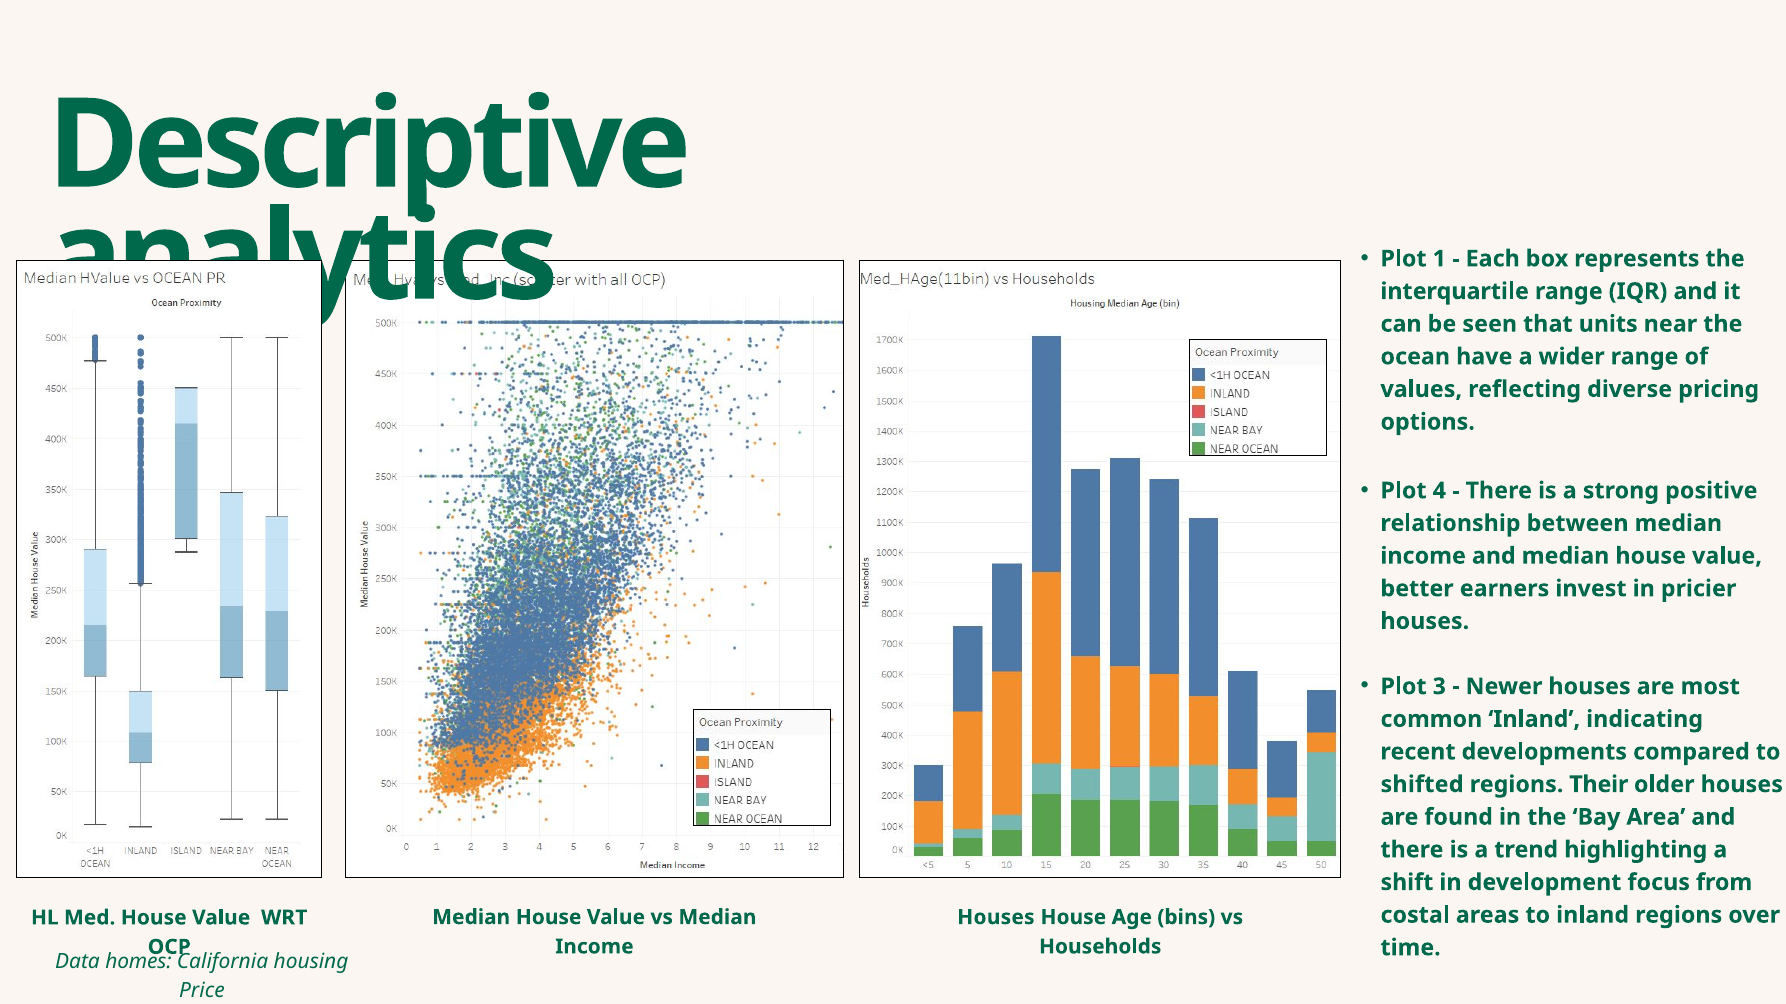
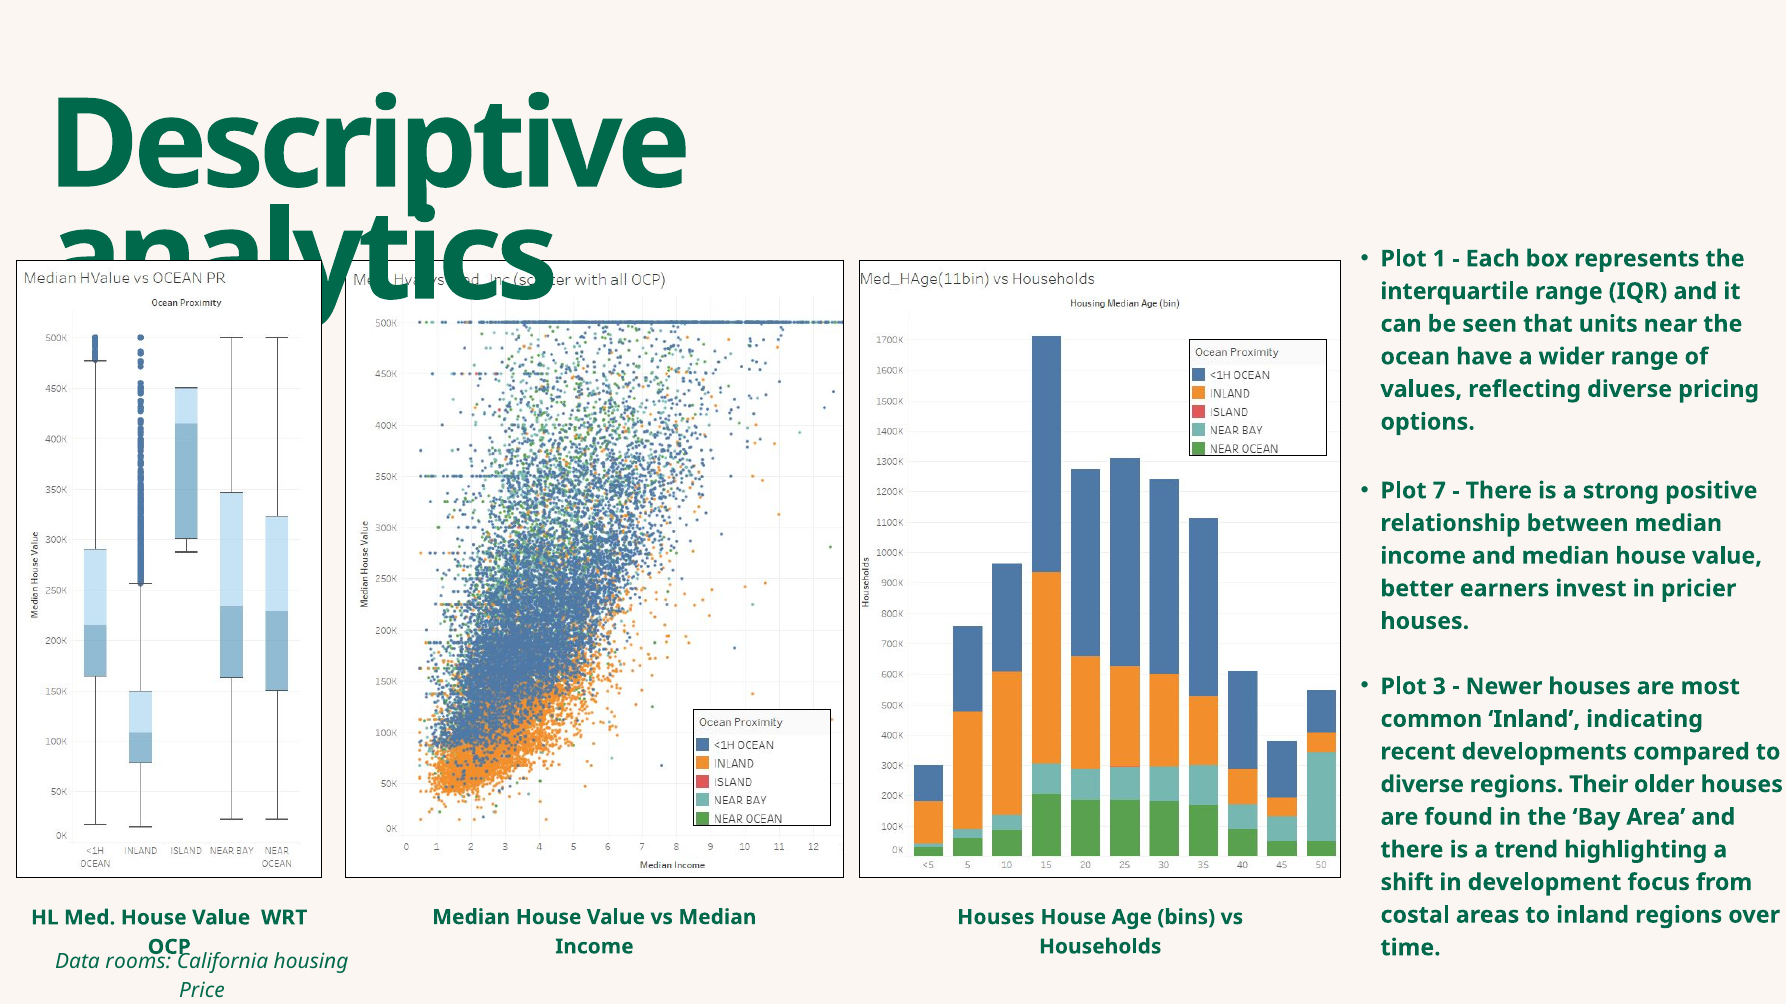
4: 4 -> 7 (1439, 491)
shifted: shifted -> diverse (1422, 785)
homes: homes -> rooms (138, 962)
